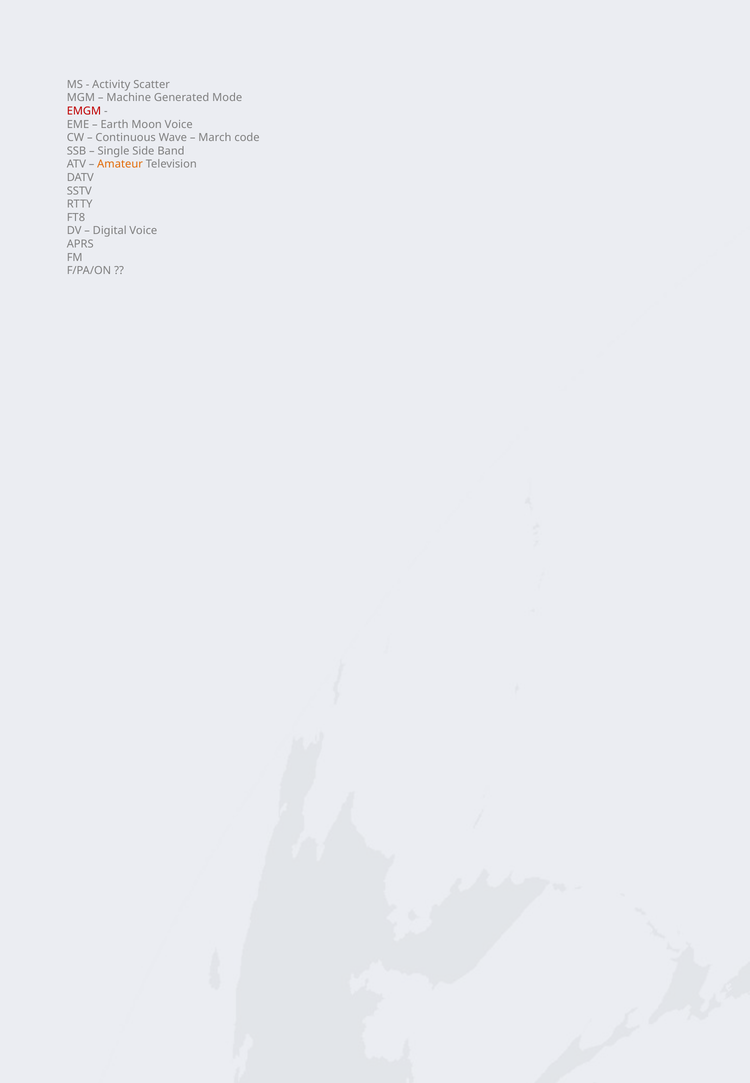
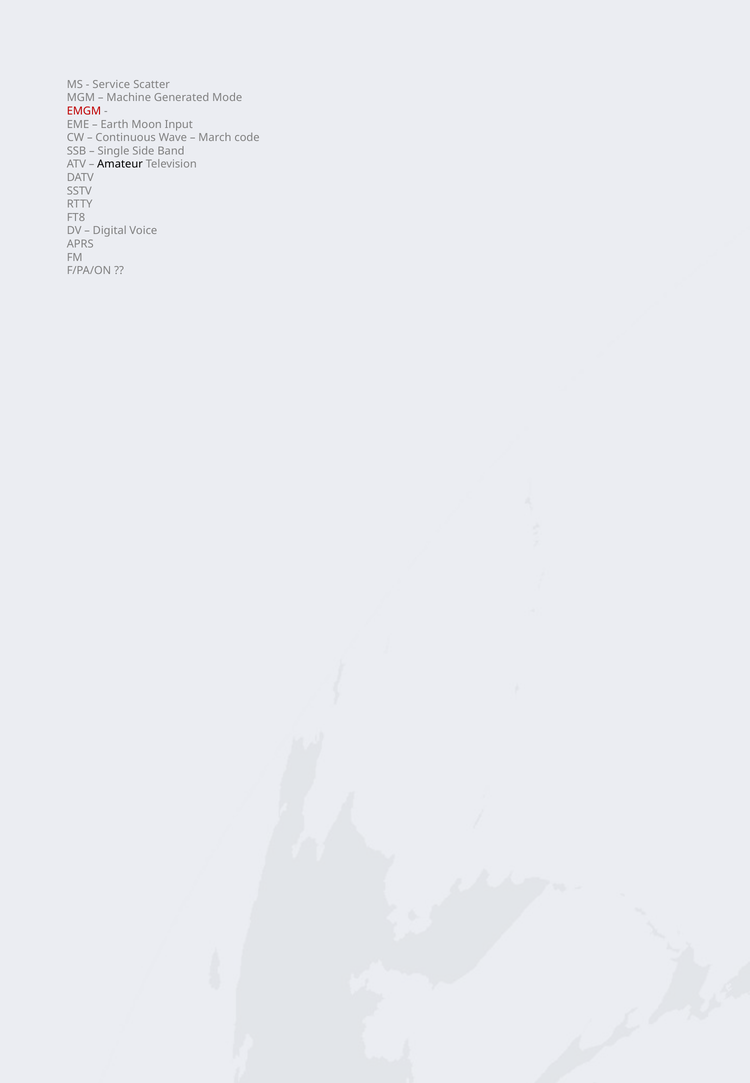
Activity: Activity -> Service (111, 85)
Moon Voice: Voice -> Input (179, 124)
Amateur colour: orange -> black (120, 164)
